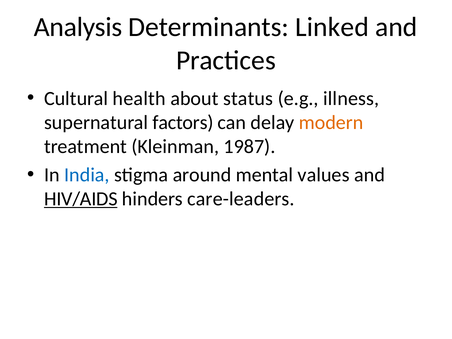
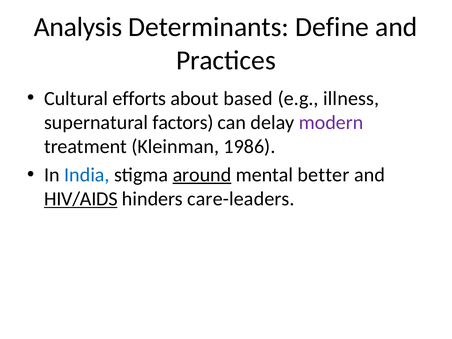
Linked: Linked -> Define (332, 27)
health: health -> efforts (139, 98)
status: status -> based (248, 98)
modern colour: orange -> purple (331, 123)
1987: 1987 -> 1986 (249, 147)
around underline: none -> present (202, 175)
values: values -> better (324, 175)
